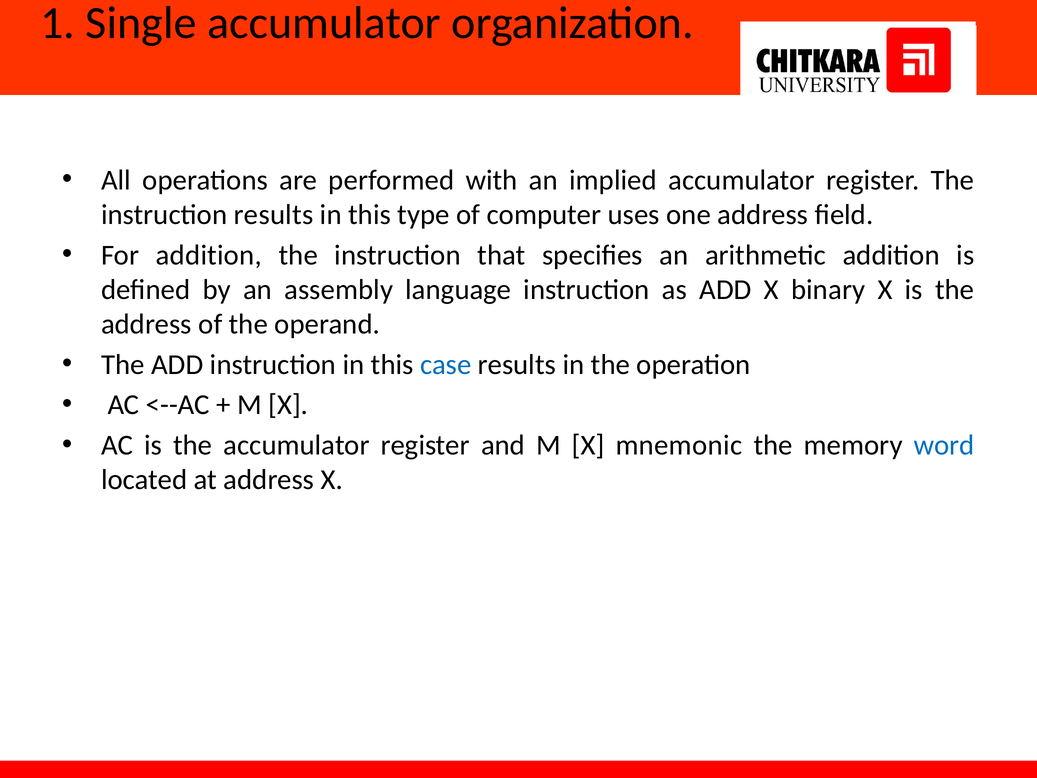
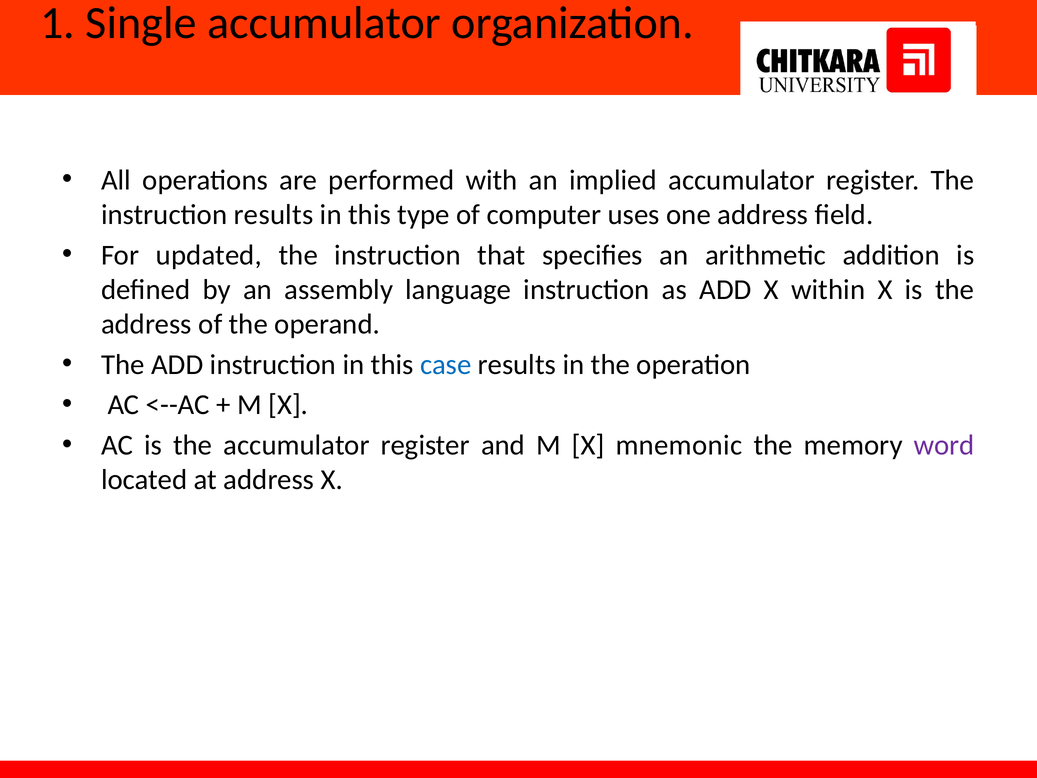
For addition: addition -> updated (209, 255)
binary: binary -> within (828, 290)
word colour: blue -> purple (944, 445)
